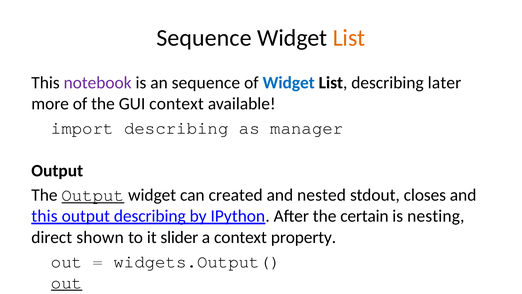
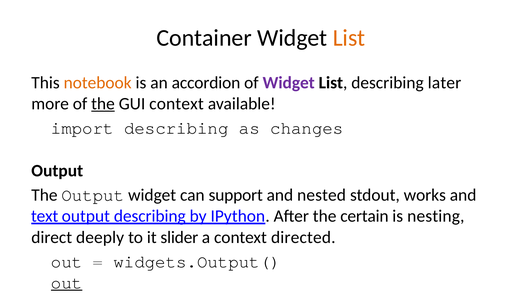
Sequence: Sequence -> Container (204, 38)
notebook colour: purple -> orange (98, 83)
is an sequence: sequence -> accordion (206, 83)
Widget colour: blue -> purple (289, 83)
the underline: none -> present (103, 104)
as manager: manager -> changes (307, 128)
Output underline: present -> none (93, 195)
can created: created -> support (236, 195)
stdout closes: closes -> works (425, 195)
this: this -> text (45, 216)
direct shown: shown -> deeply (100, 237)
context property: property -> directed (303, 237)
